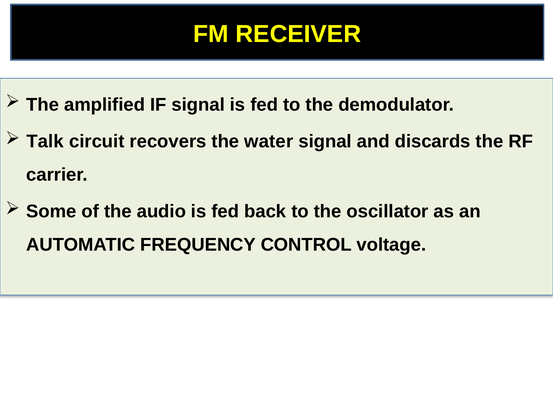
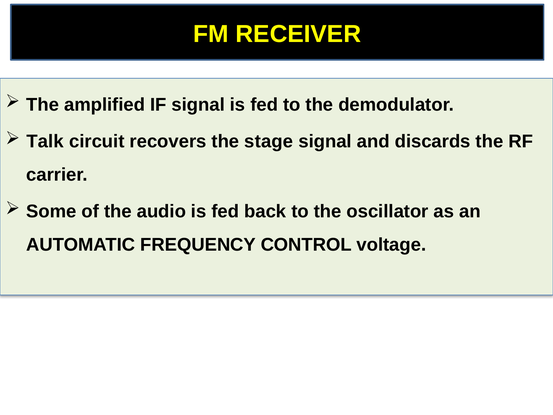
water: water -> stage (269, 141)
